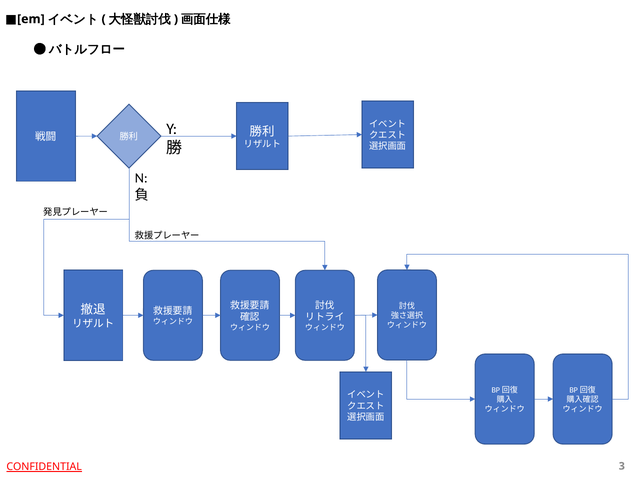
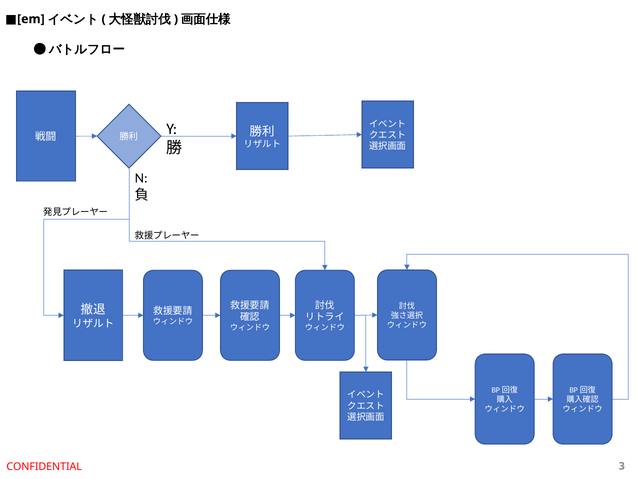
CONFIDENTIAL underline: present -> none (44, 466)
